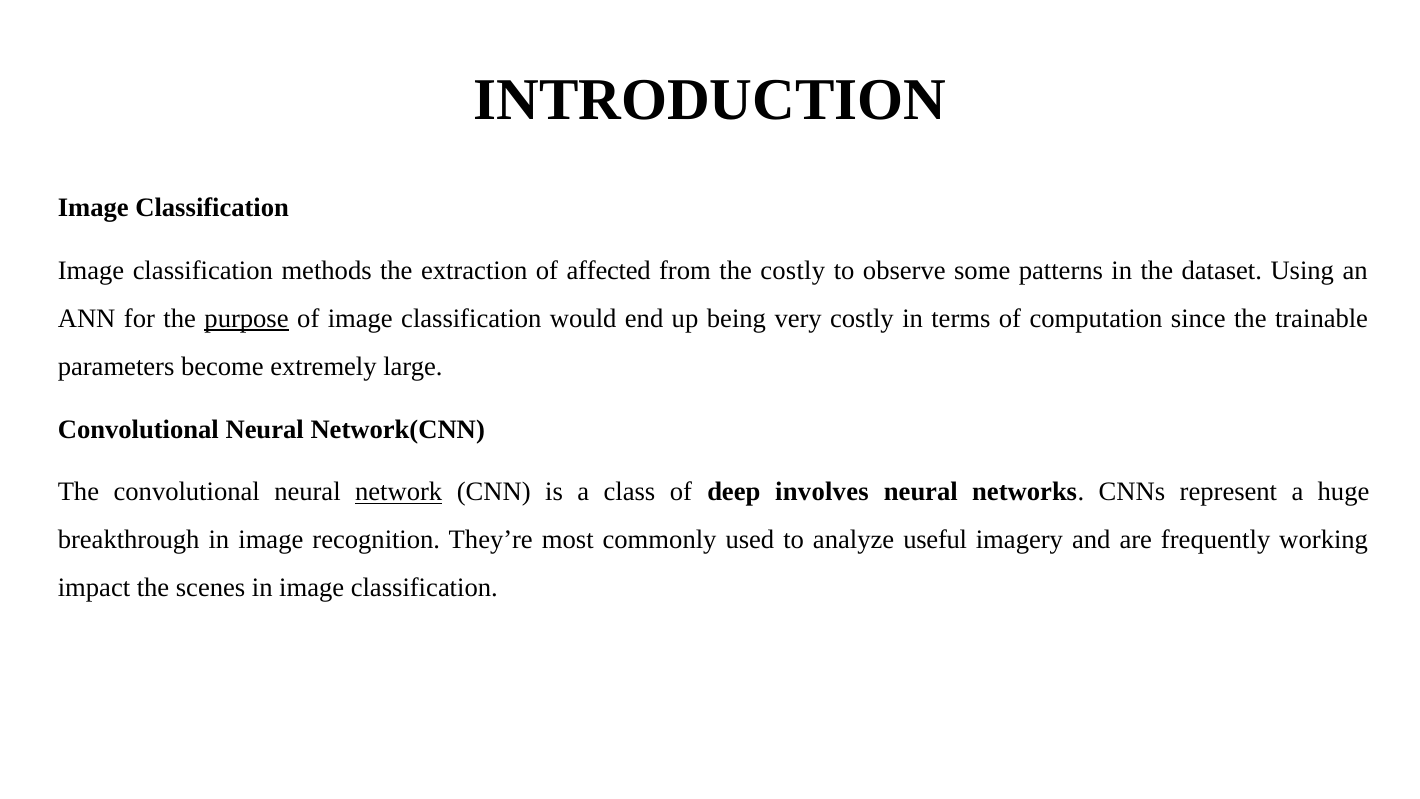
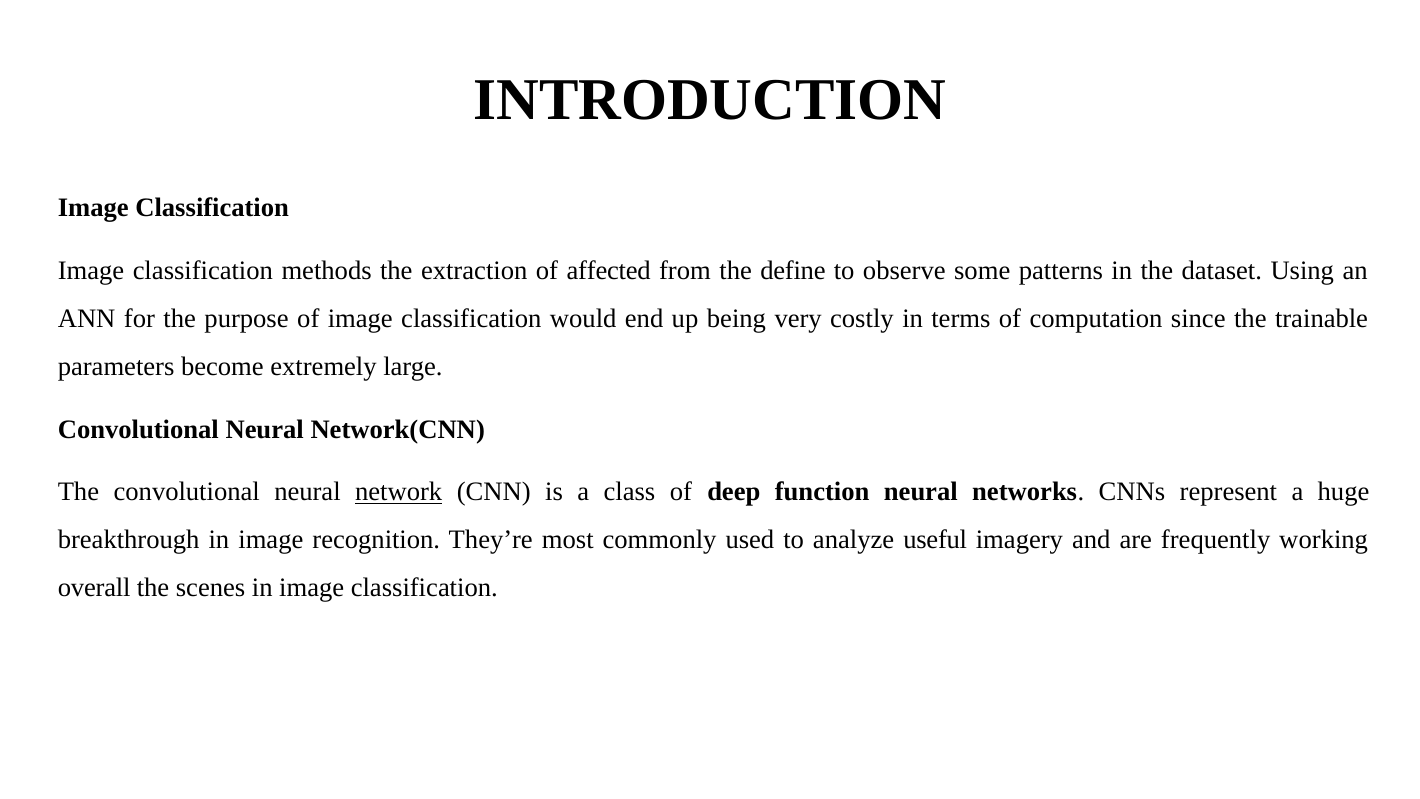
the costly: costly -> define (793, 271)
purpose underline: present -> none (247, 319)
involves: involves -> function (822, 492)
impact: impact -> overall (94, 588)
